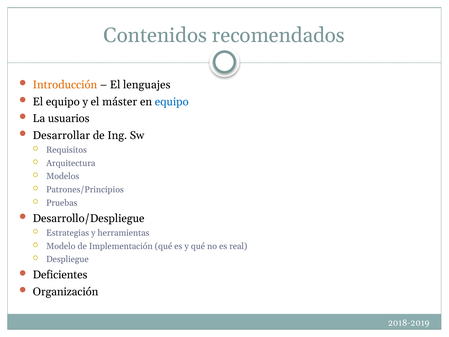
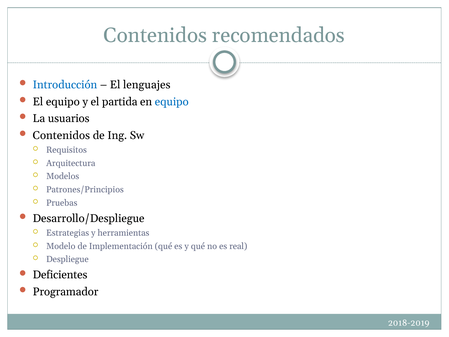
Introducción colour: orange -> blue (65, 85)
máster: máster -> partida (120, 102)
Desarrollar: Desarrollar -> Contenidos (61, 135)
Organización: Organización -> Programador (66, 292)
